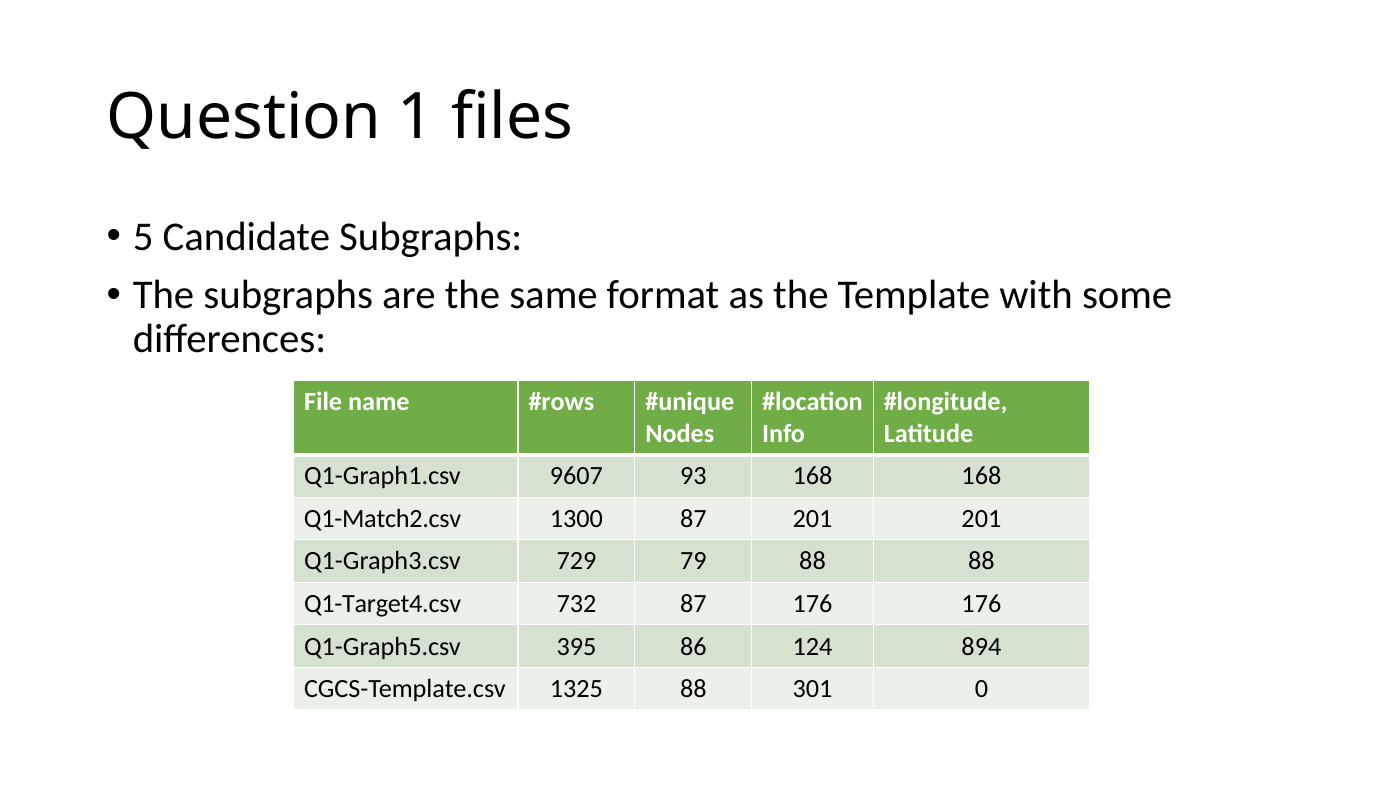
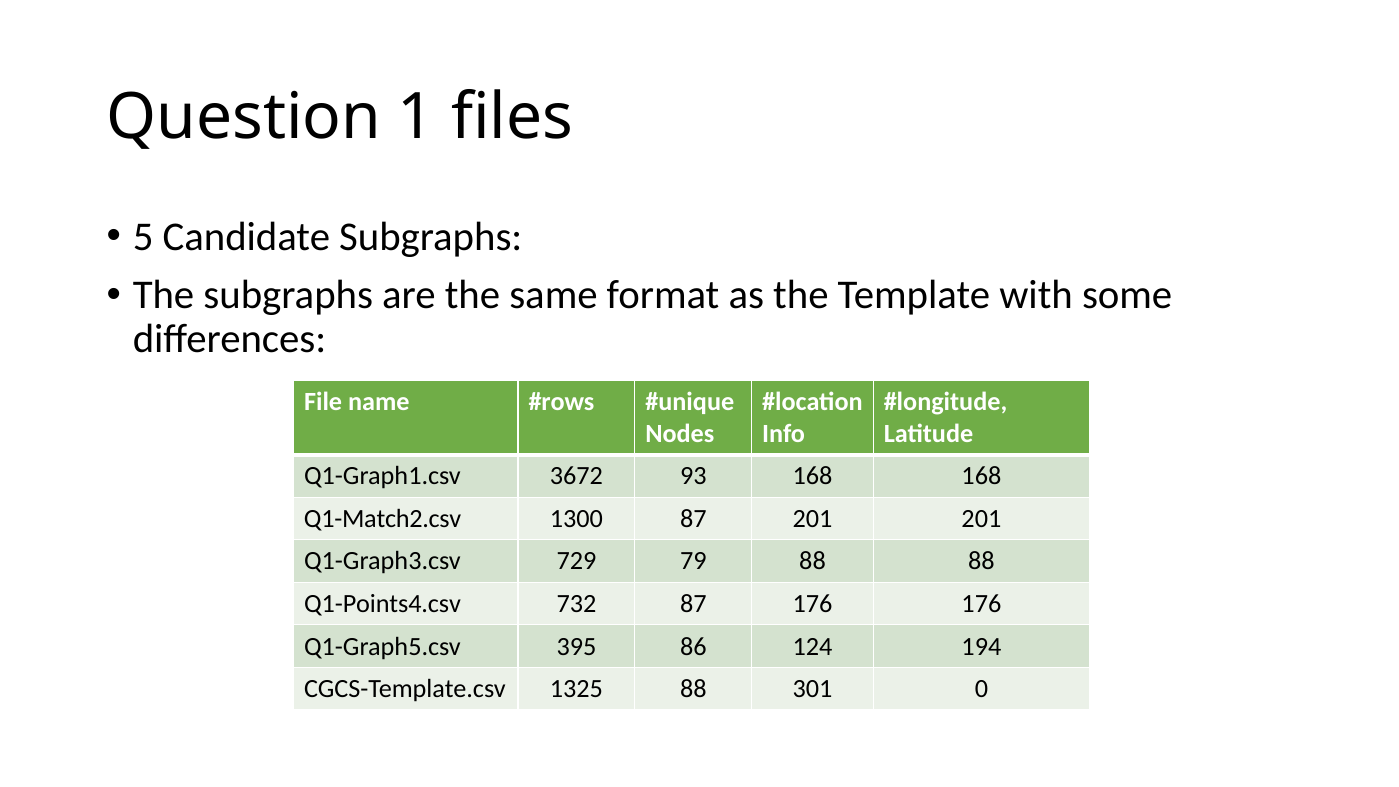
9607: 9607 -> 3672 (576, 476)
Q1-Target4.csv: Q1-Target4.csv -> Q1-Points4.csv (383, 604)
894: 894 -> 194 (981, 646)
